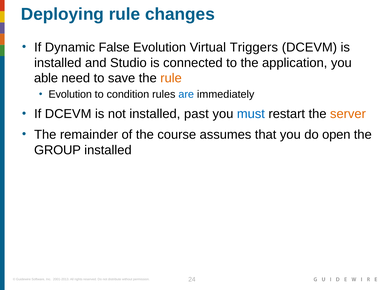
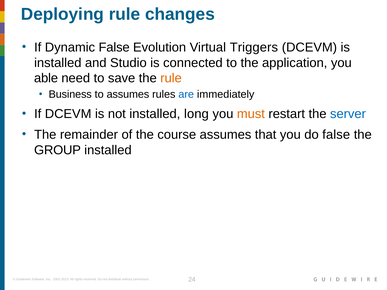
Evolution: Evolution -> Business (70, 94)
to condition: condition -> assumes (128, 94)
past: past -> long (196, 114)
must colour: blue -> orange (251, 114)
server colour: orange -> blue (348, 114)
do open: open -> false (336, 135)
